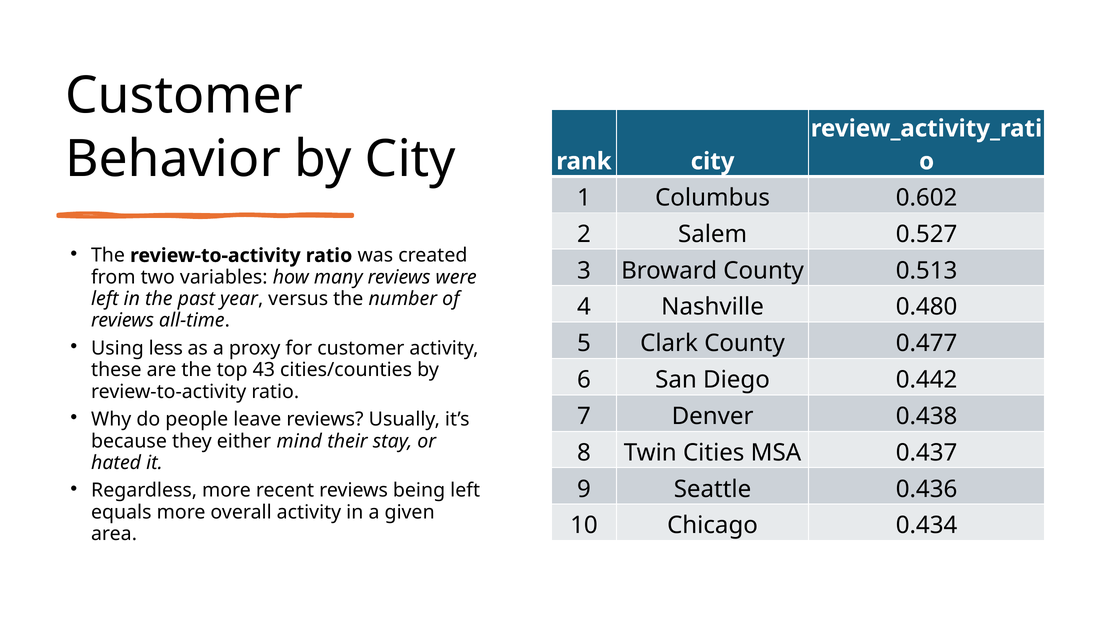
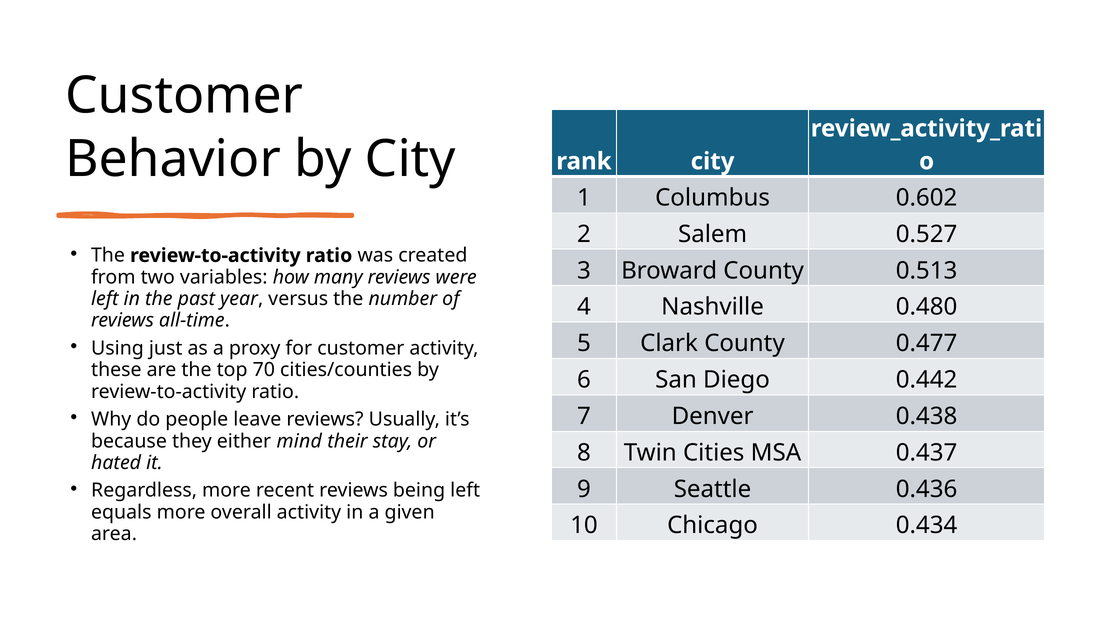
less: less -> just (166, 348)
43: 43 -> 70 (264, 370)
